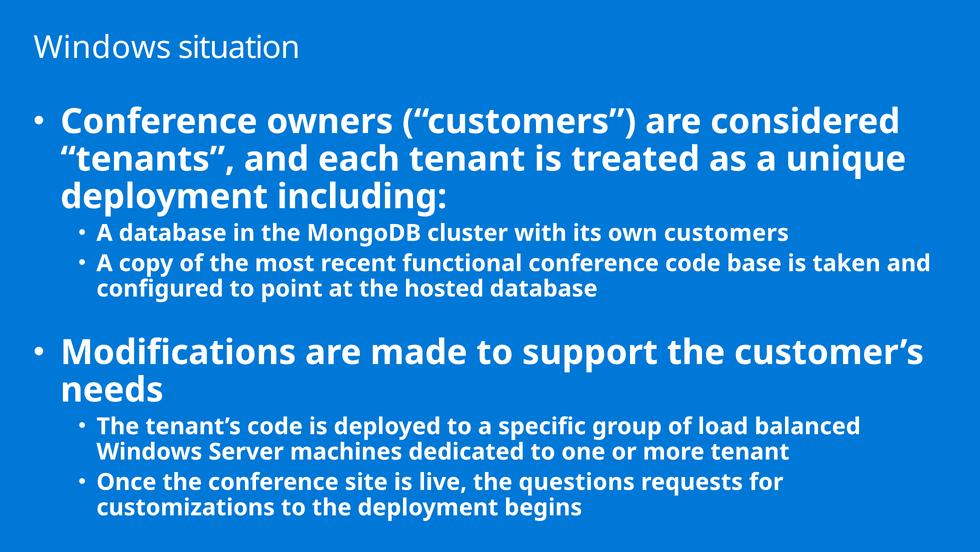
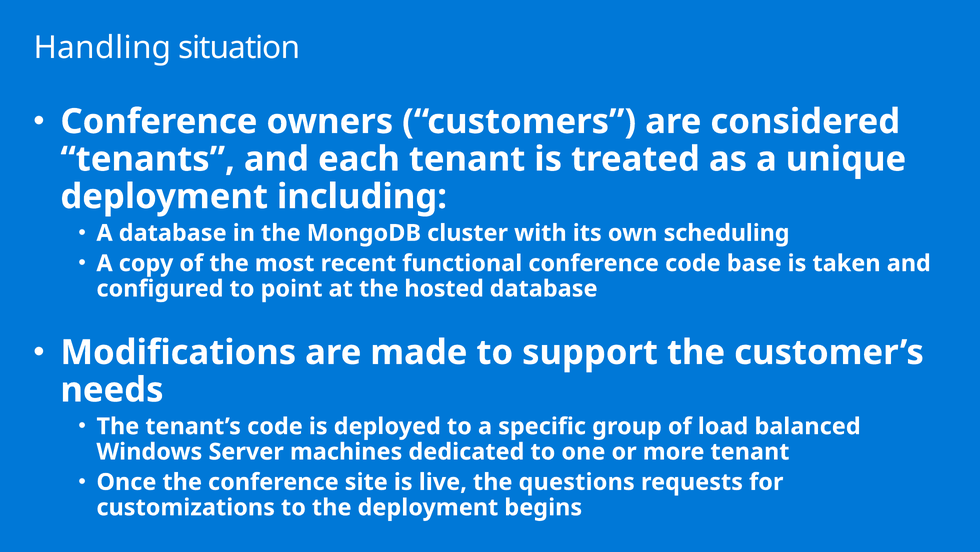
Windows: Windows -> Handling (103, 48)
own customers: customers -> scheduling (727, 233)
